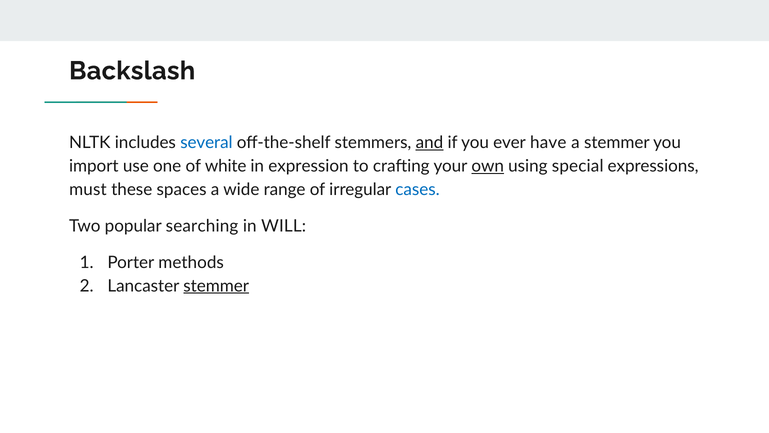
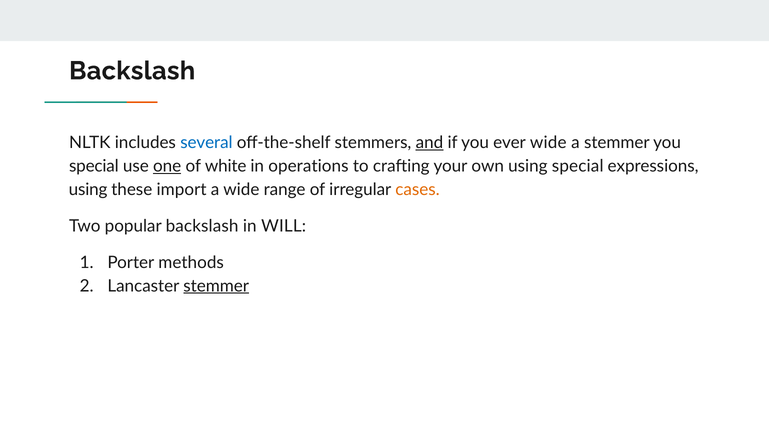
ever have: have -> wide (548, 143)
import: import -> special (94, 166)
one underline: none -> present (167, 166)
expression: expression -> operations (308, 166)
own underline: present -> none (488, 166)
must: must -> using (88, 190)
spaces: spaces -> import (182, 190)
cases colour: blue -> orange (418, 190)
popular searching: searching -> backslash (202, 226)
